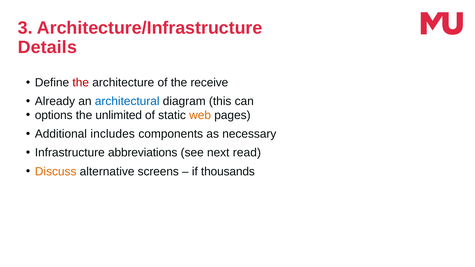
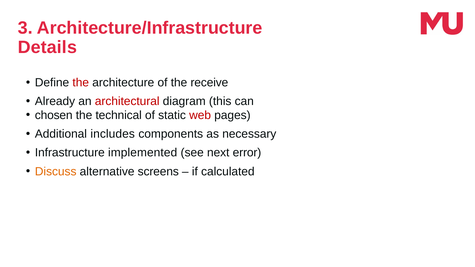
architectural colour: blue -> red (127, 101)
options: options -> chosen (54, 115)
unlimited: unlimited -> technical (119, 115)
web colour: orange -> red (200, 115)
abbreviations: abbreviations -> implemented (143, 153)
read: read -> error (247, 153)
thousands: thousands -> calculated (228, 172)
